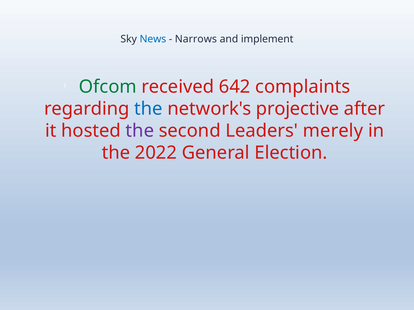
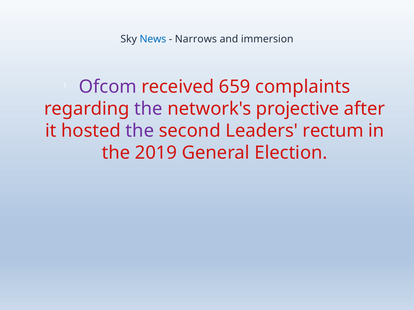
implement: implement -> immersion (267, 39)
Ofcom colour: green -> purple (108, 87)
642: 642 -> 659 (235, 87)
the colour: blue -> purple (148, 109)
merely: merely -> rectum (333, 131)
2022: 2022 -> 2019 (156, 153)
